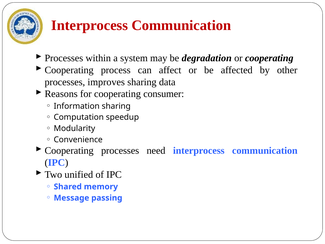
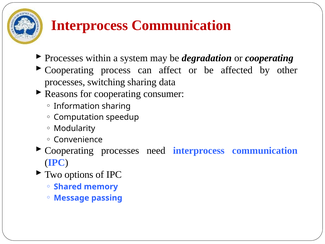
improves: improves -> switching (106, 82)
unified: unified -> options (79, 174)
